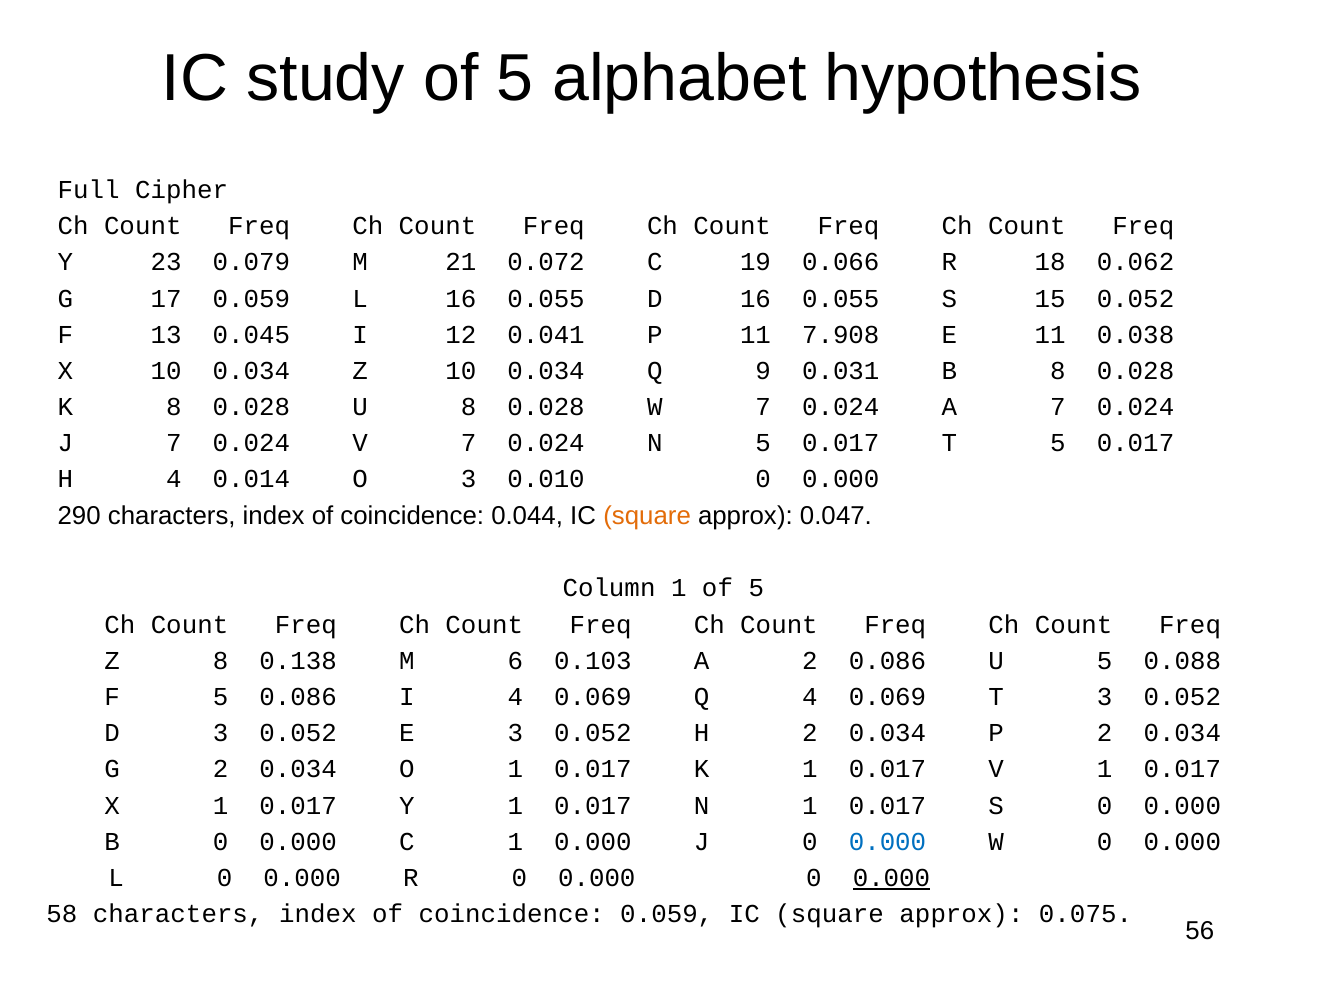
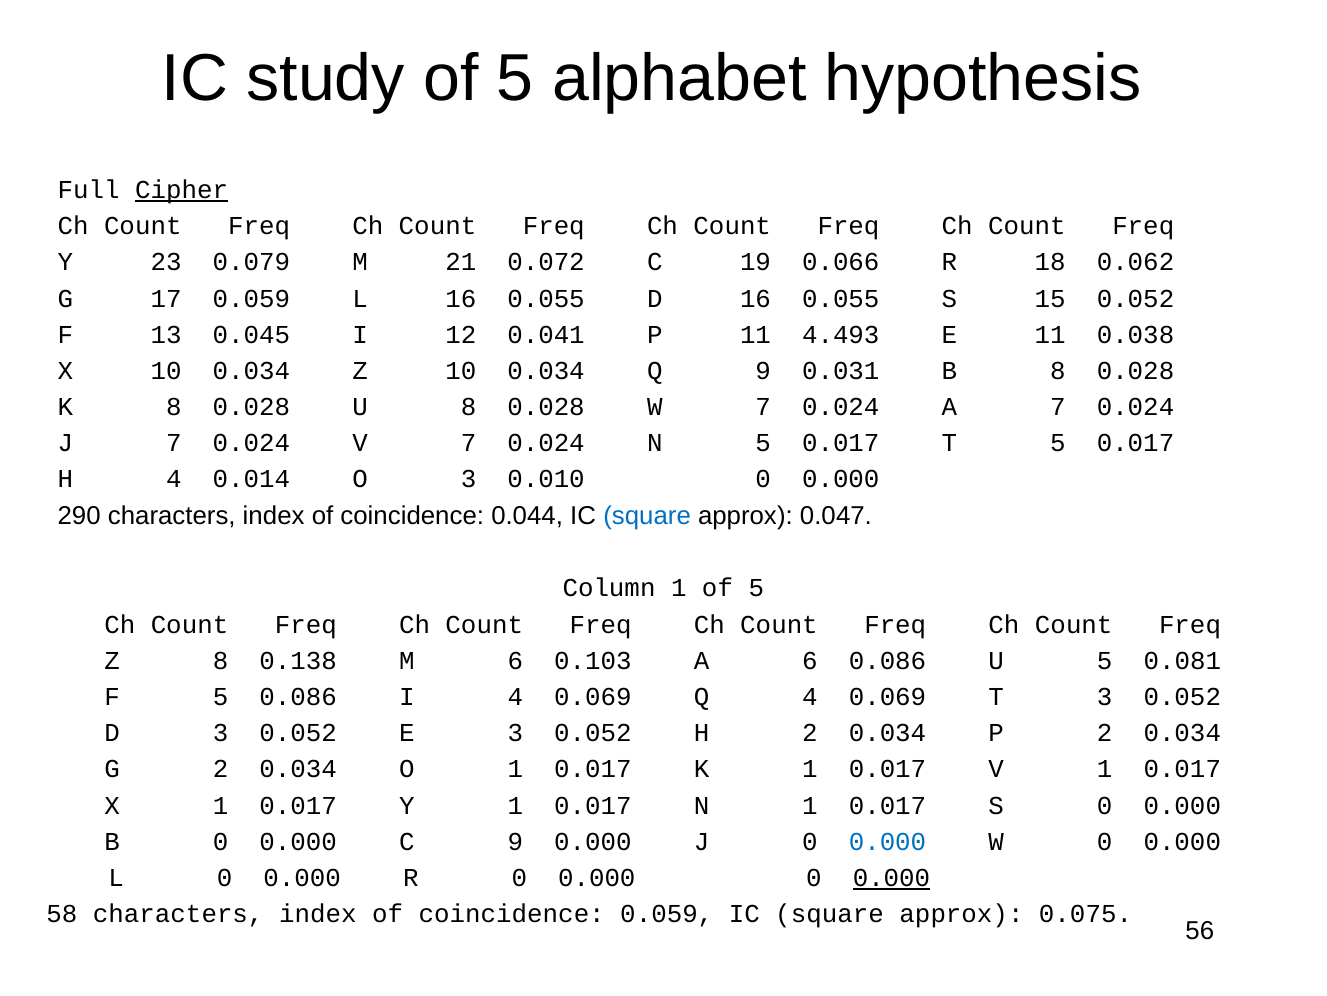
Cipher underline: none -> present (182, 190)
7.908: 7.908 -> 4.493 (841, 334)
square colour: orange -> blue (647, 515)
A 2: 2 -> 6 (810, 660)
0.088: 0.088 -> 0.081 (1182, 660)
C 1: 1 -> 9 (515, 841)
